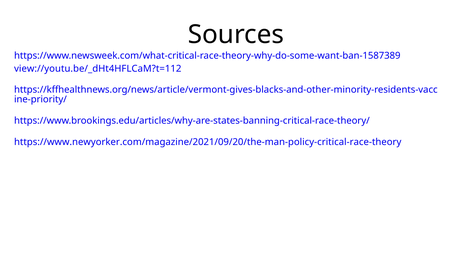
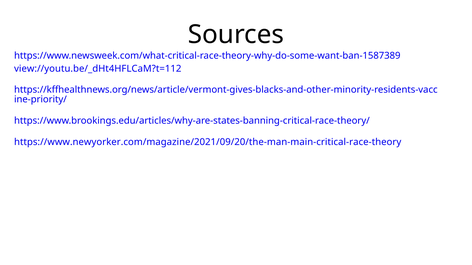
https://www.newyorker.com/magazine/2021/09/20/the-man-policy-critical-race-theory: https://www.newyorker.com/magazine/2021/09/20/the-man-policy-critical-race-theory -> https://www.newyorker.com/magazine/2021/09/20/the-man-main-critical-race-theory (208, 142)
